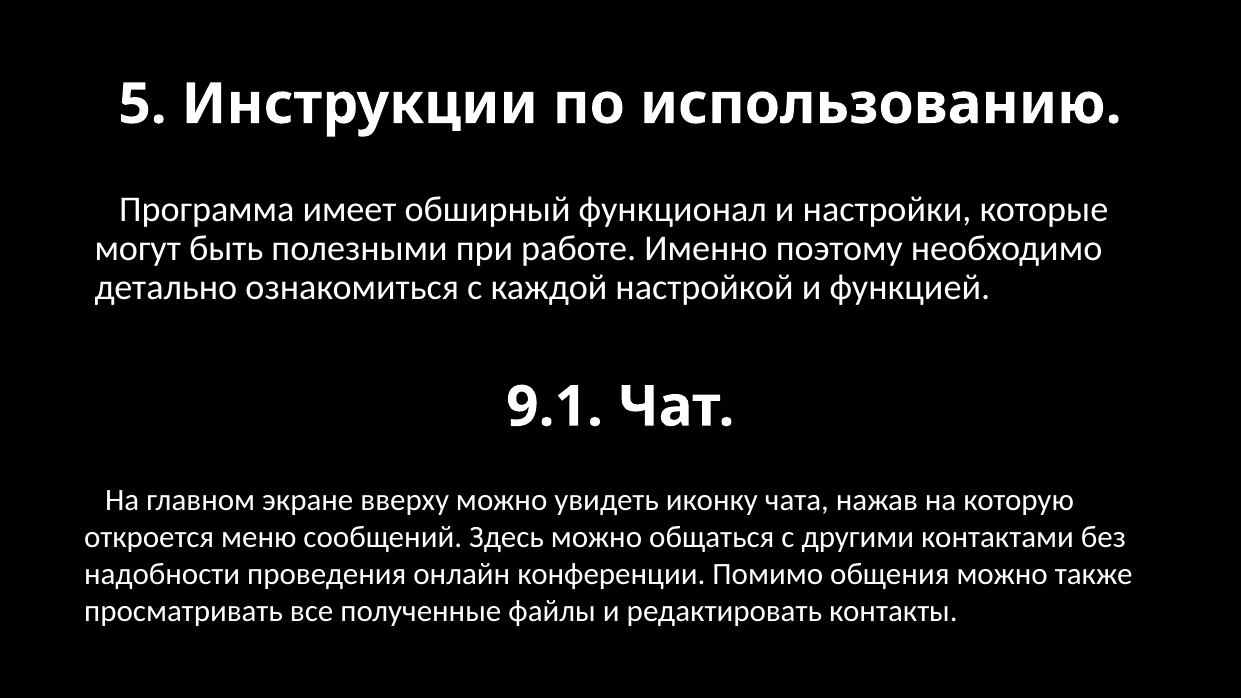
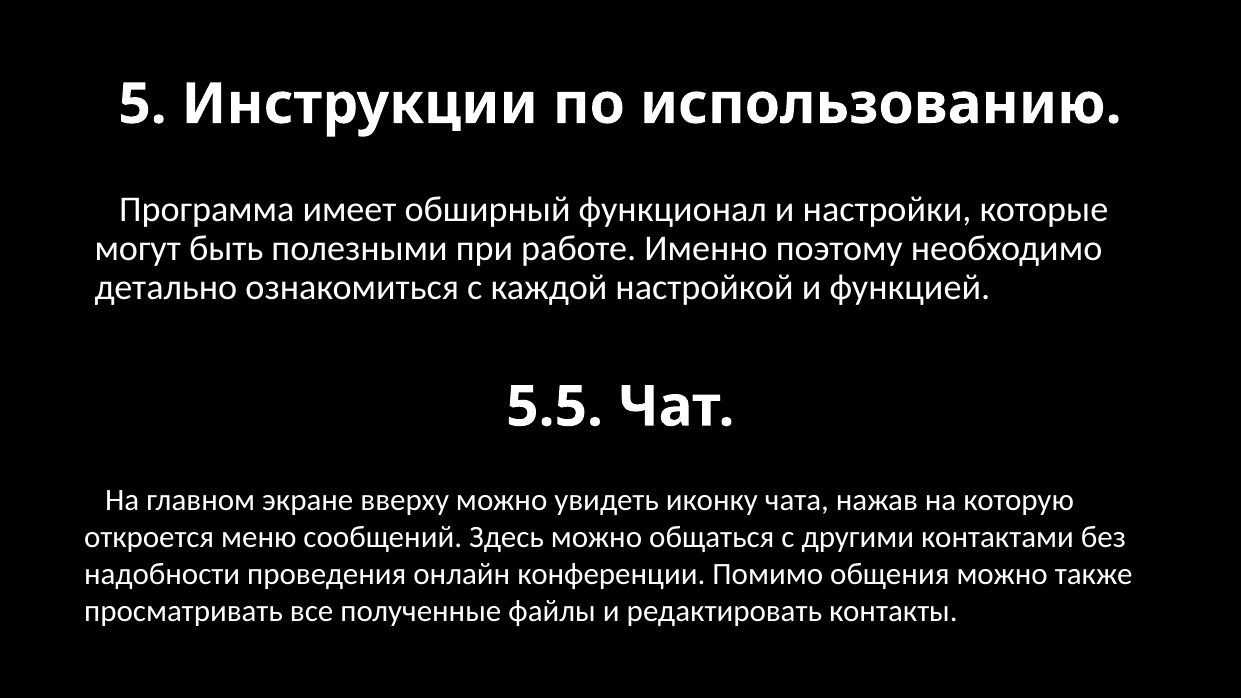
9.1: 9.1 -> 5.5 (555, 407)
